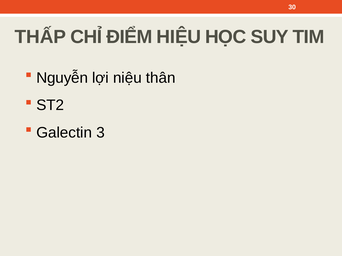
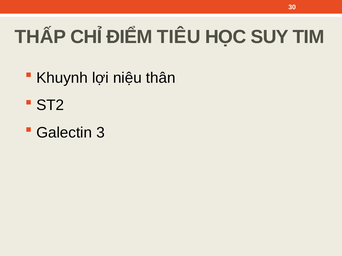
HIỆU: HIỆU -> TIÊU (179, 37)
Nguyễn: Nguyễn -> Khuynh (62, 78)
